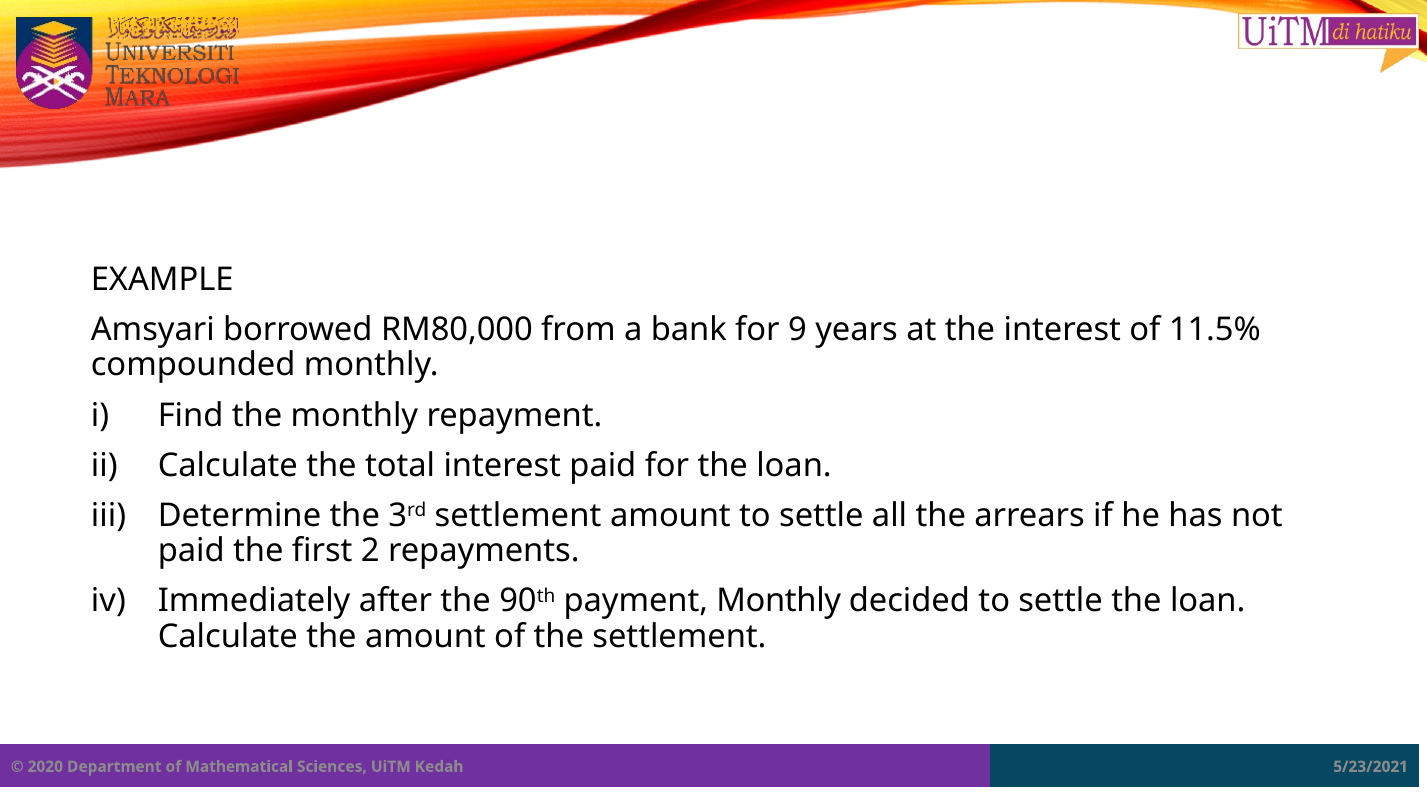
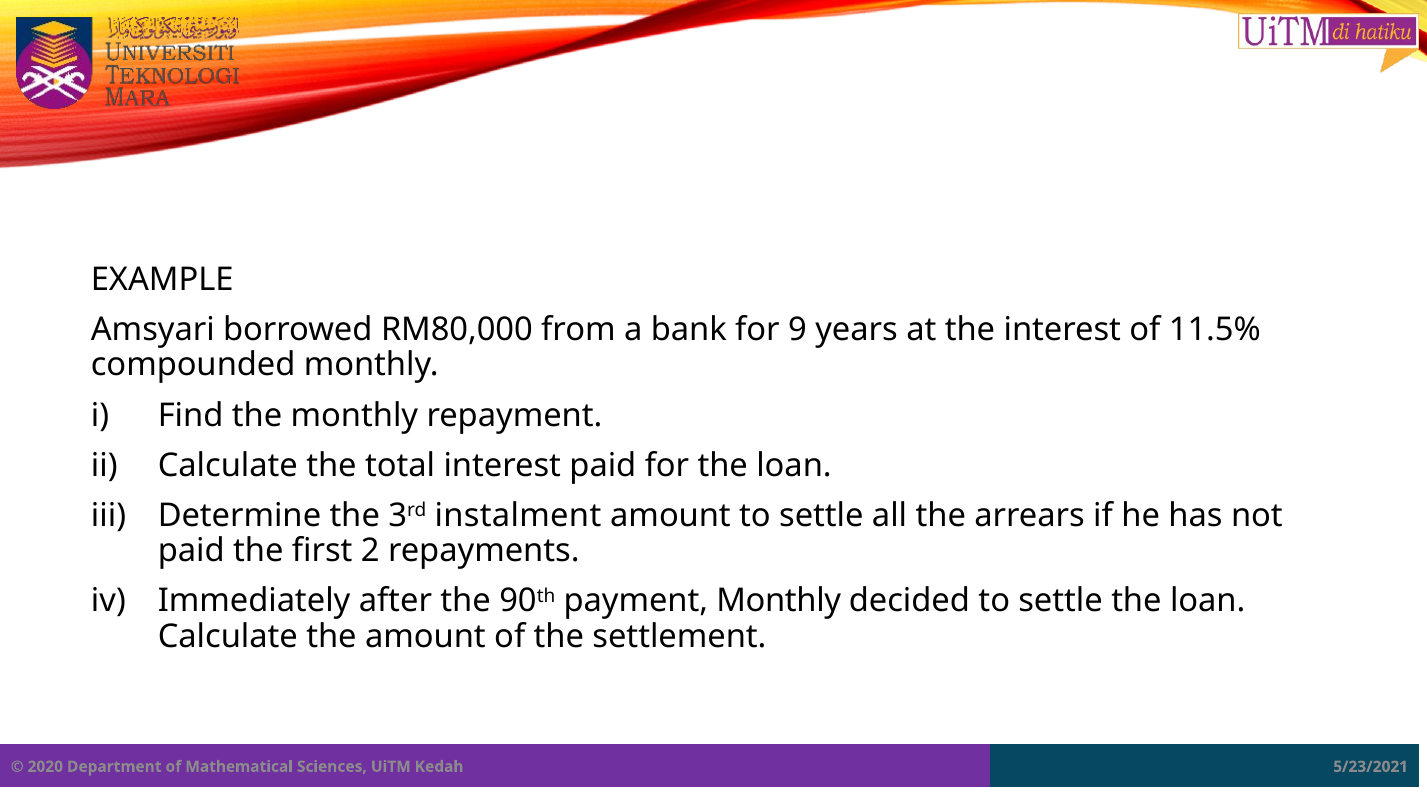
3rd settlement: settlement -> instalment (518, 515)
